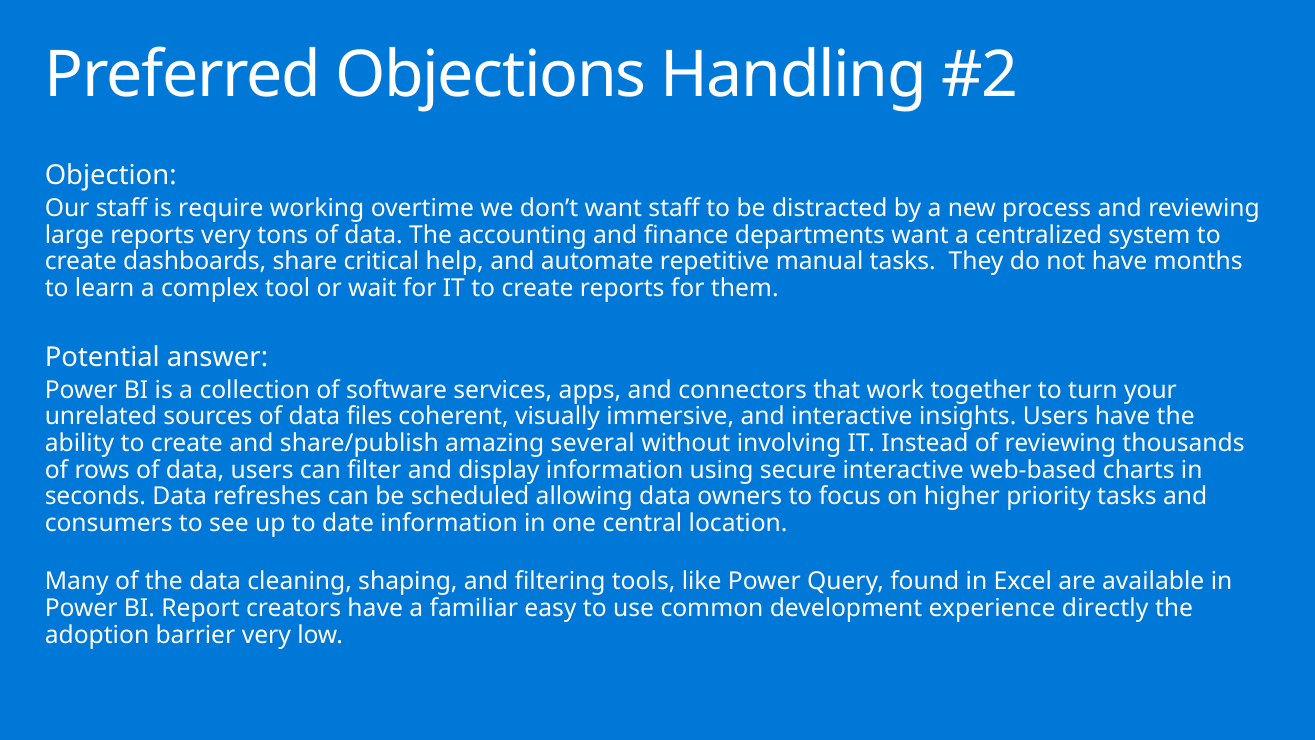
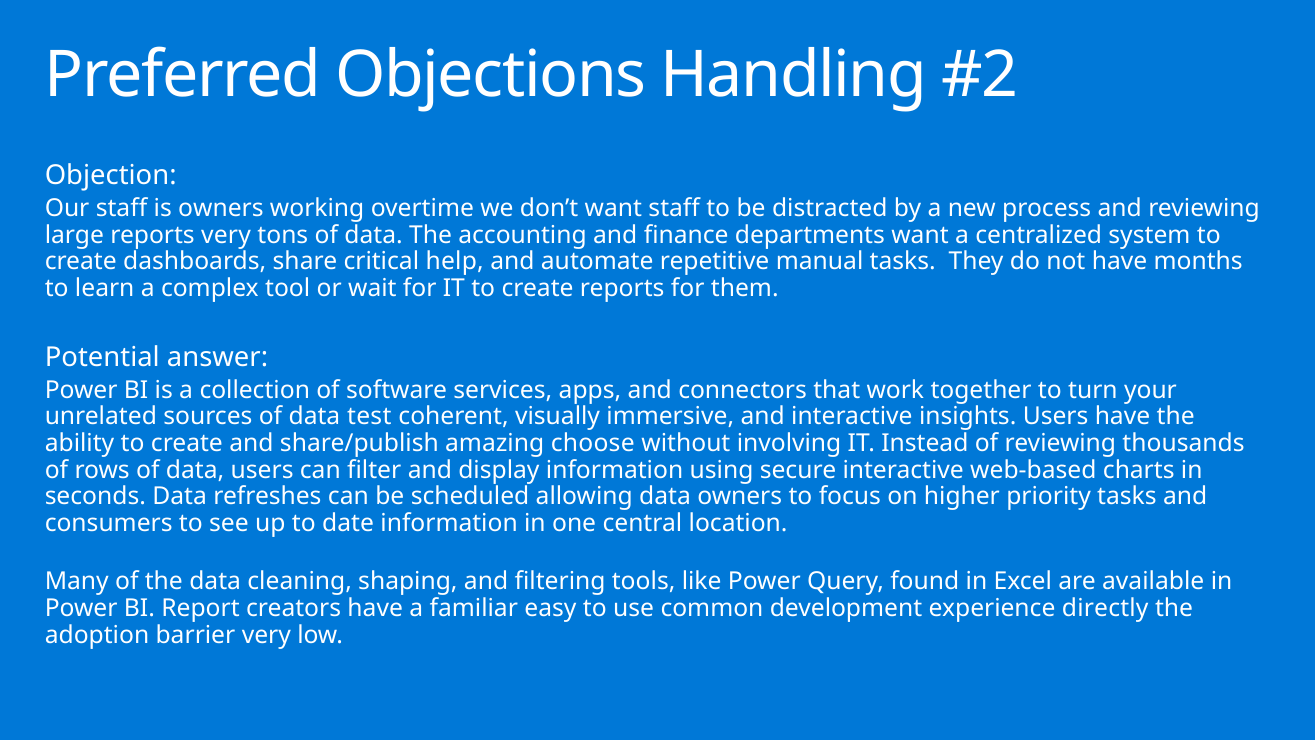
is require: require -> owners (221, 208)
files: files -> test (369, 417)
several: several -> choose (593, 443)
